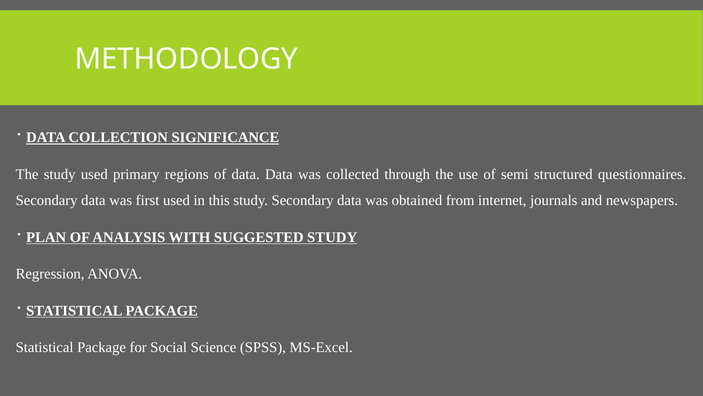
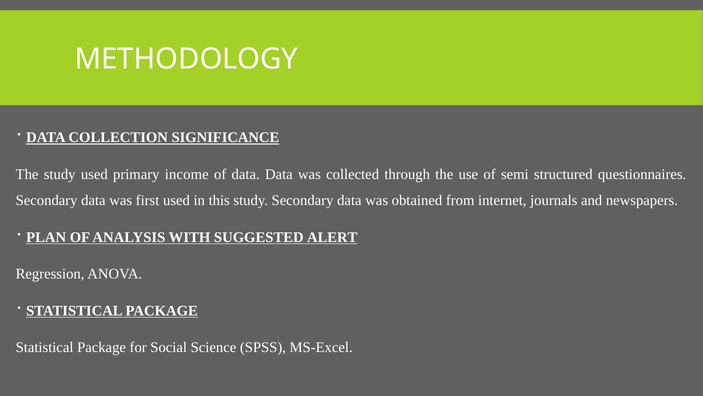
regions: regions -> income (187, 174)
SUGGESTED STUDY: STUDY -> ALERT (332, 237)
